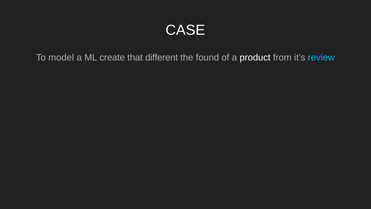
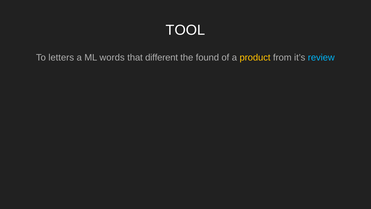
CASE: CASE -> TOOL (185, 30)
model: model -> letters (61, 57)
create: create -> words (112, 57)
product colour: white -> yellow (255, 57)
